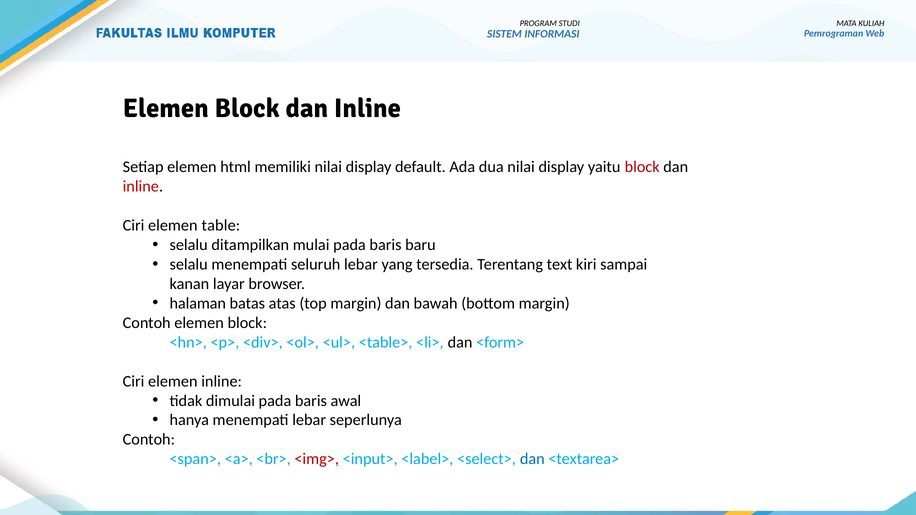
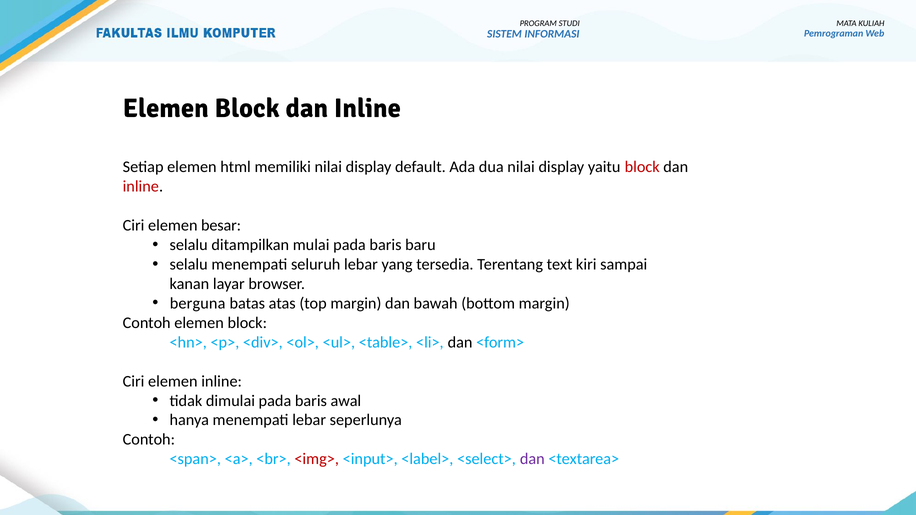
table: table -> besar (221, 226)
halaman: halaman -> berguna (198, 303)
dan colour: blue -> purple (532, 459)
